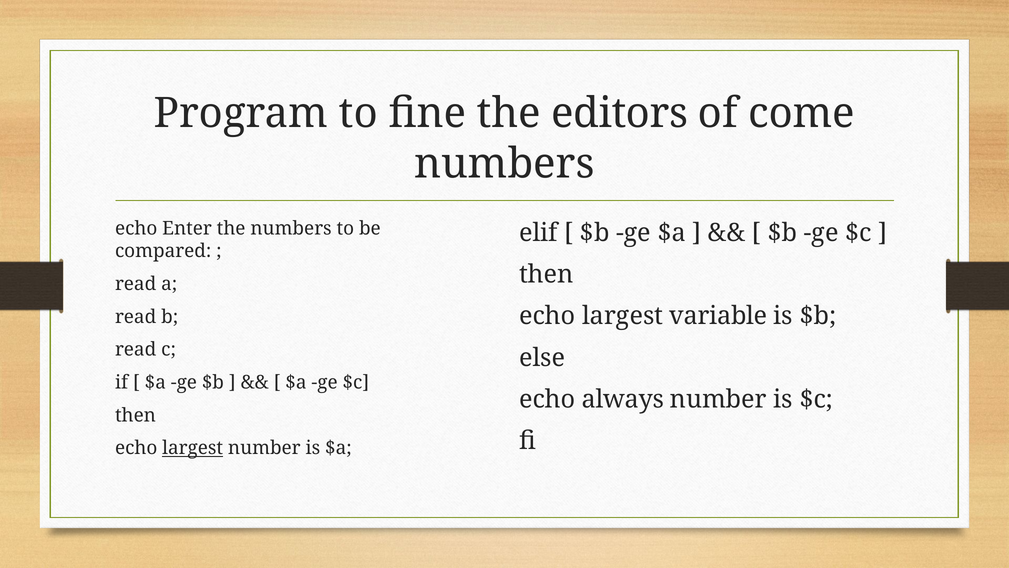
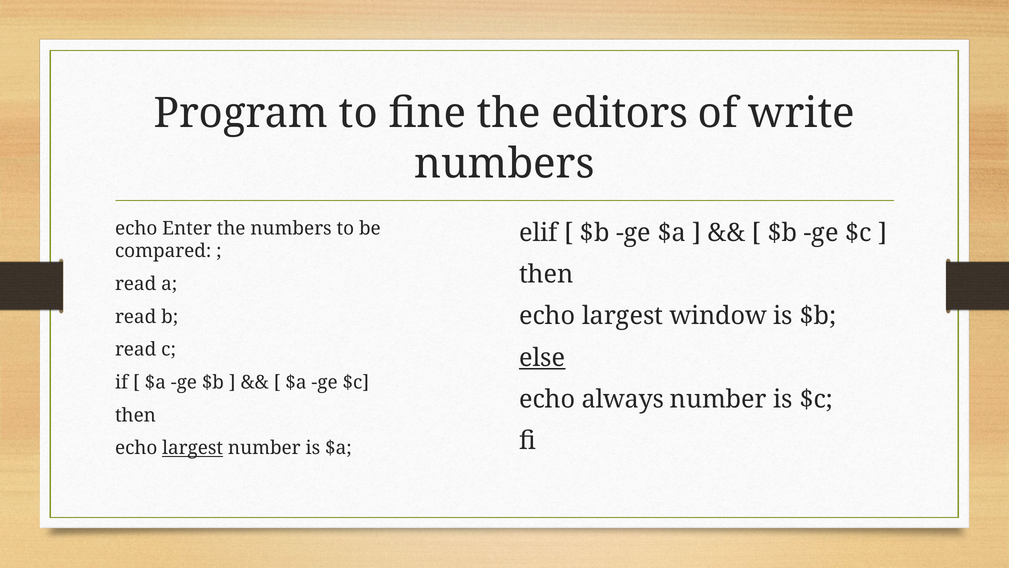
come: come -> write (802, 113)
variable: variable -> window (718, 316)
else underline: none -> present (542, 357)
